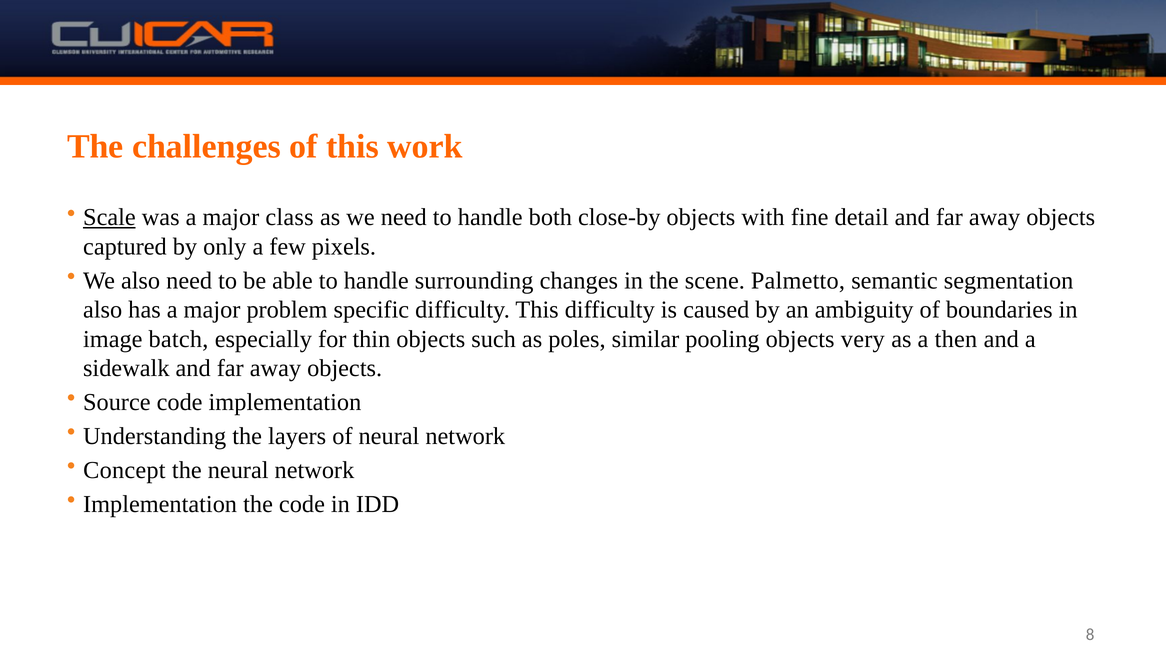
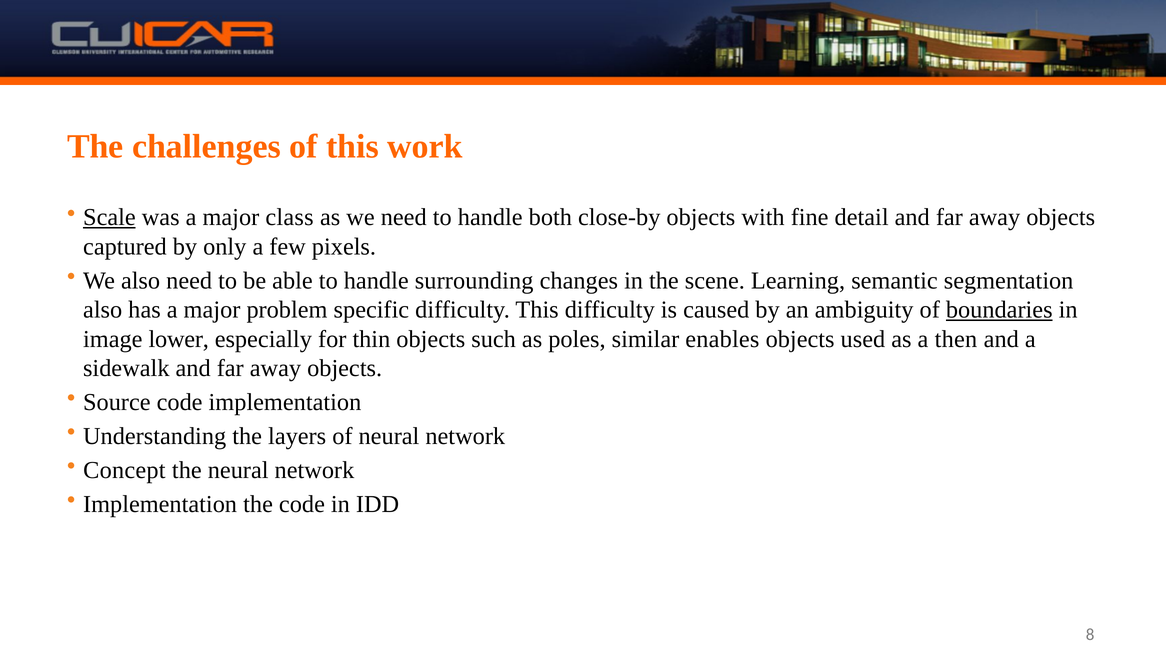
Palmetto: Palmetto -> Learning (798, 281)
boundaries underline: none -> present (999, 310)
batch: batch -> lower (179, 339)
pooling: pooling -> enables (722, 339)
very: very -> used (863, 339)
